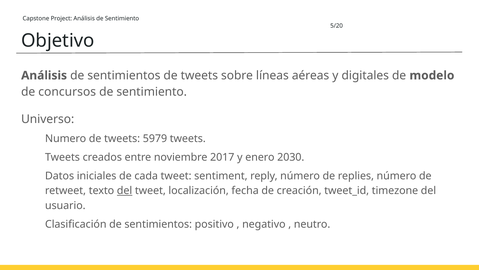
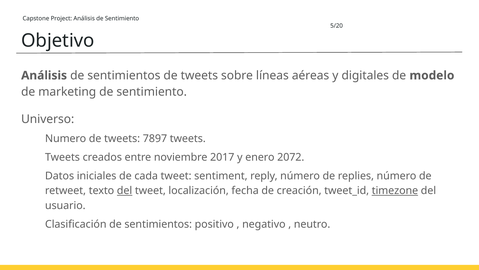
concursos: concursos -> marketing (67, 92)
5979: 5979 -> 7897 (155, 138)
2030: 2030 -> 2072 (291, 157)
timezone underline: none -> present (395, 190)
